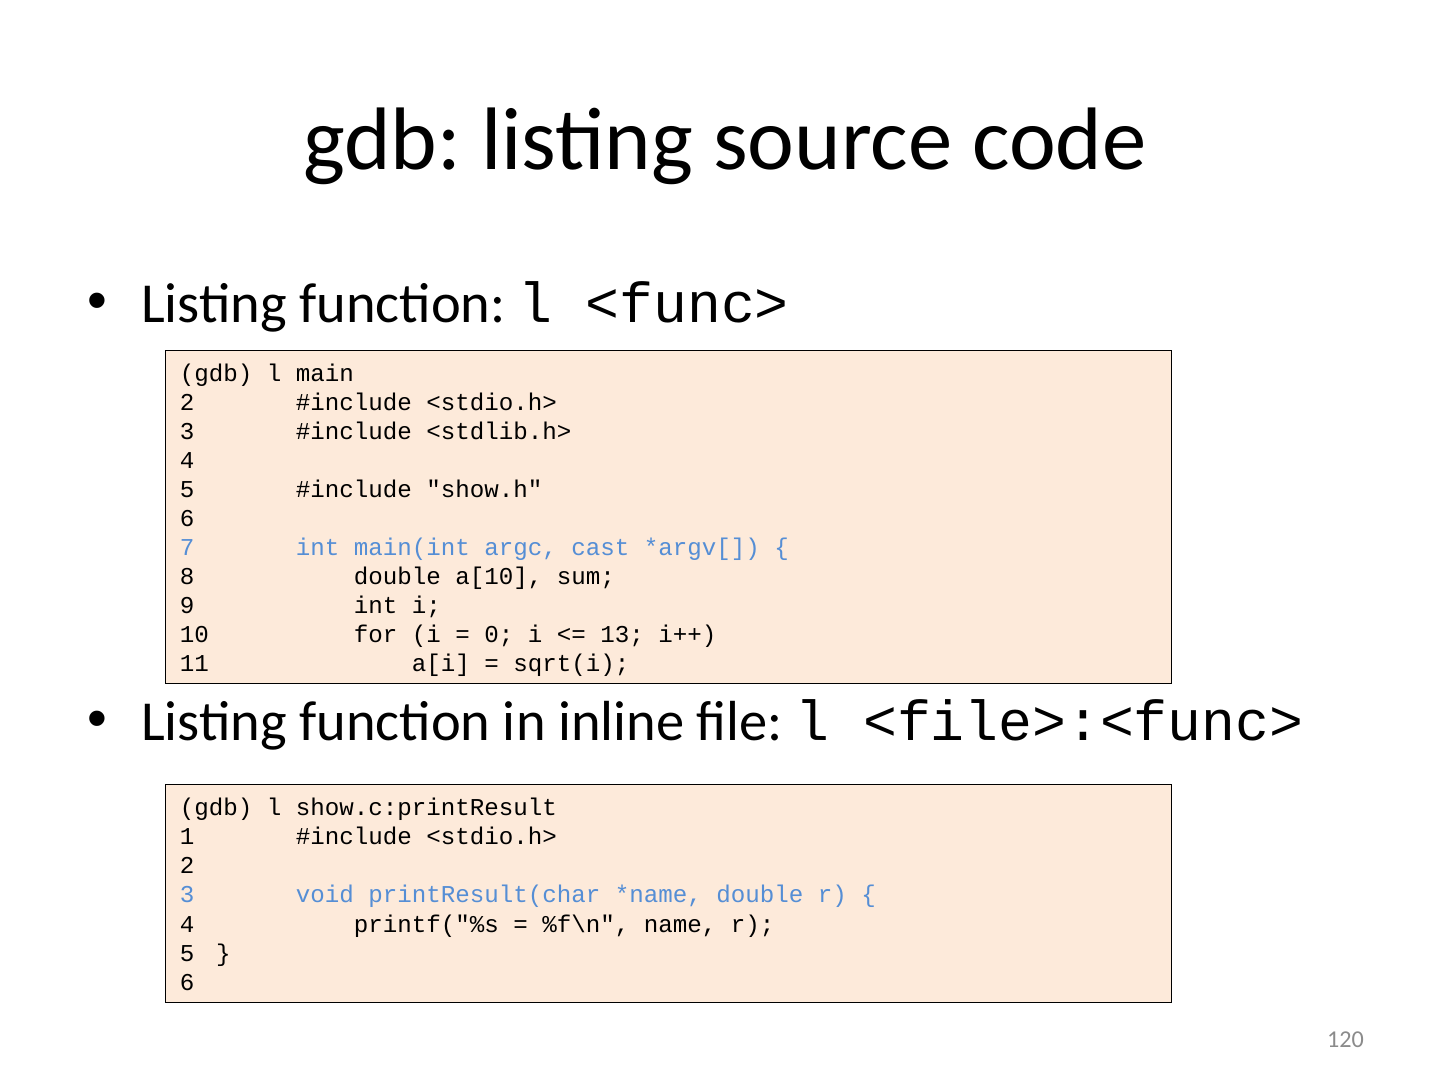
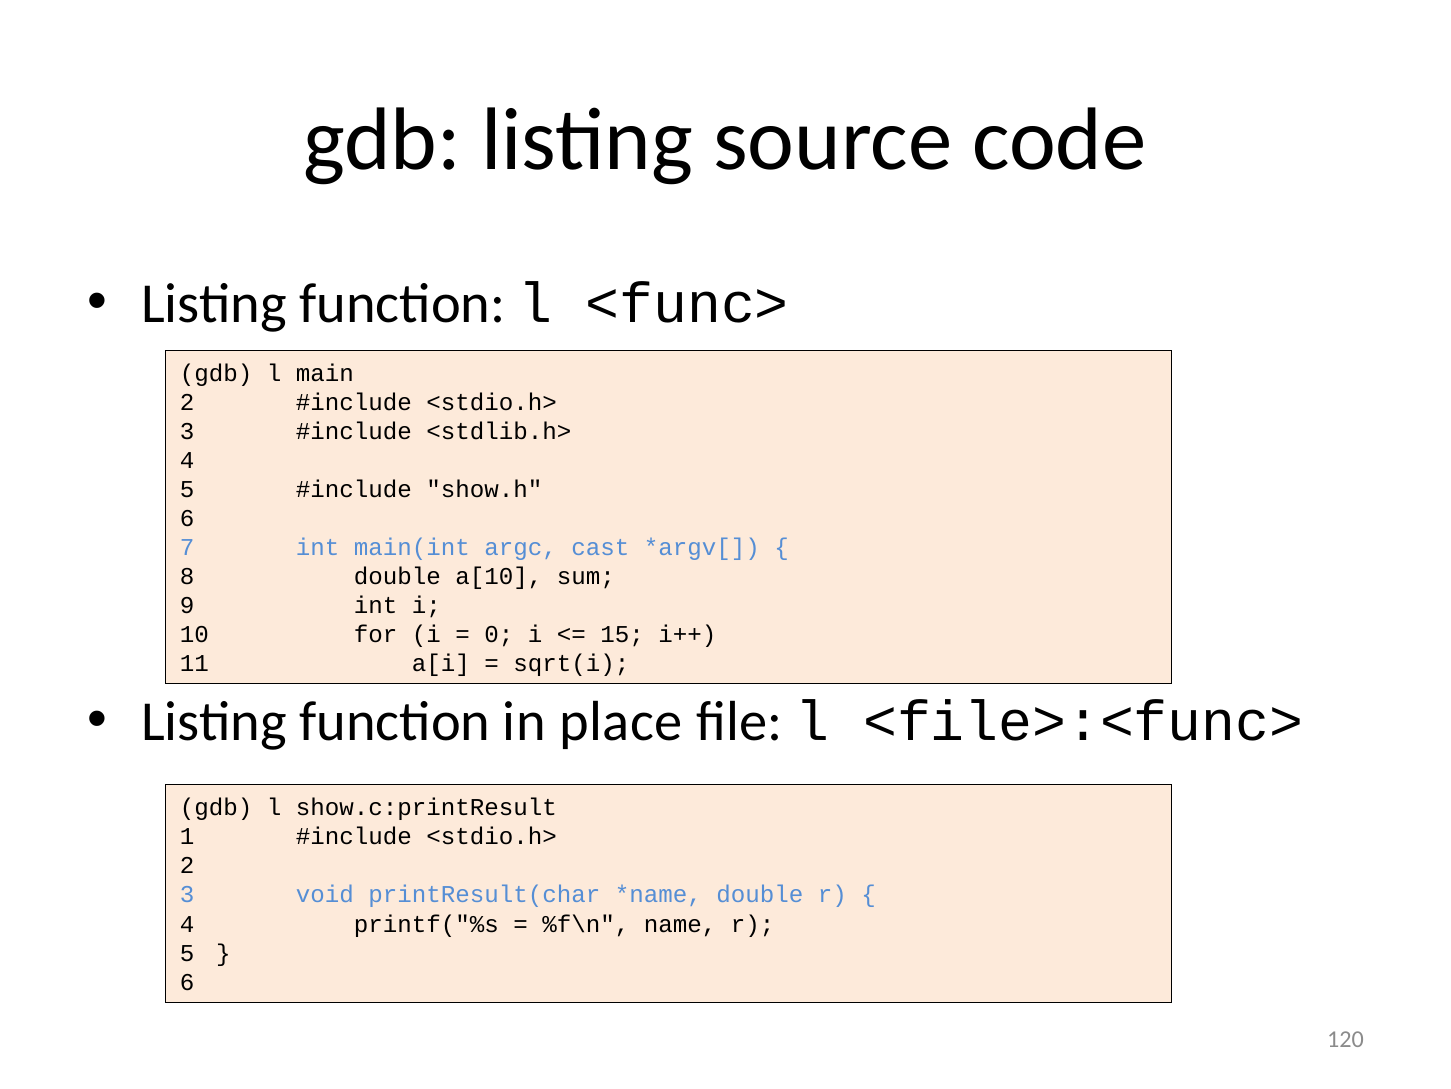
13: 13 -> 15 (622, 634)
inline: inline -> place (621, 721)
